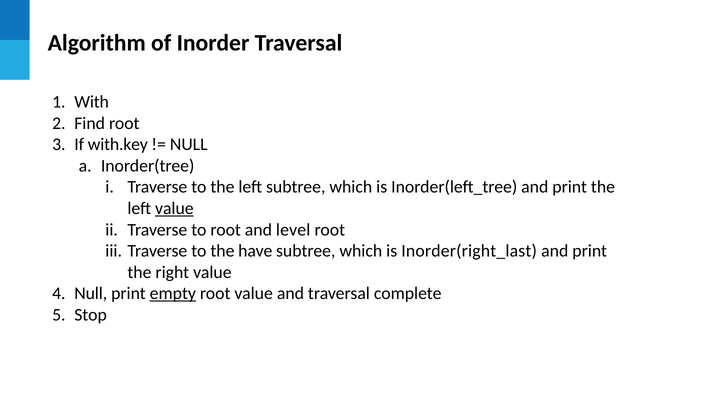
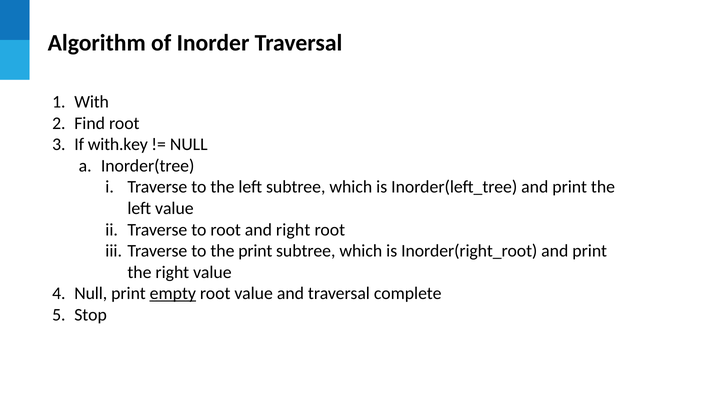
value underline: present -> none (174, 208)
and level: level -> right (293, 230)
the have: have -> print (255, 251)
Inorder(right_last: Inorder(right_last -> Inorder(right_root (469, 251)
